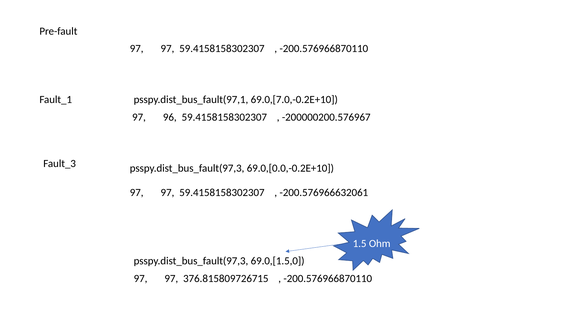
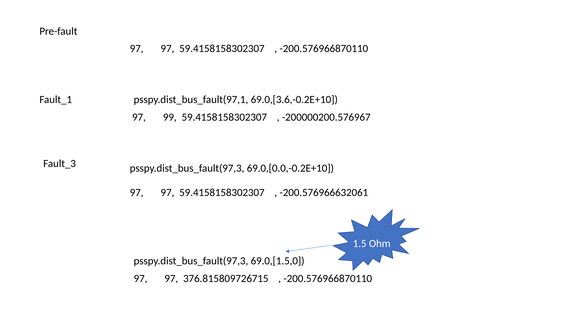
69.0,[7.0,-0.2E+10: 69.0,[7.0,-0.2E+10 -> 69.0,[3.6,-0.2E+10 (294, 100)
96: 96 -> 99 (170, 117)
